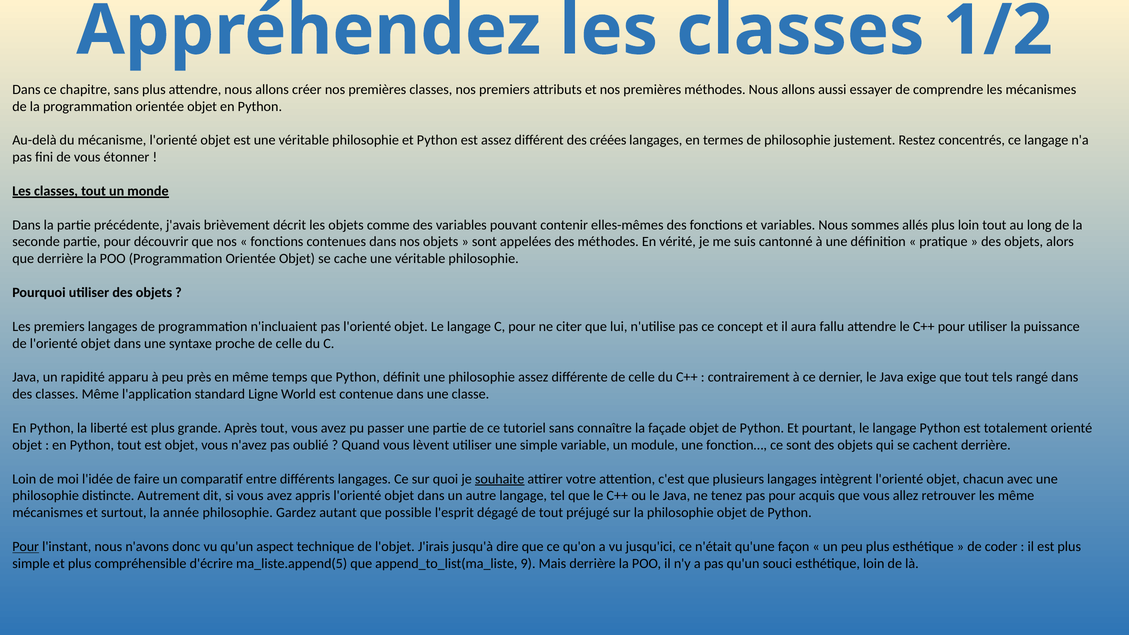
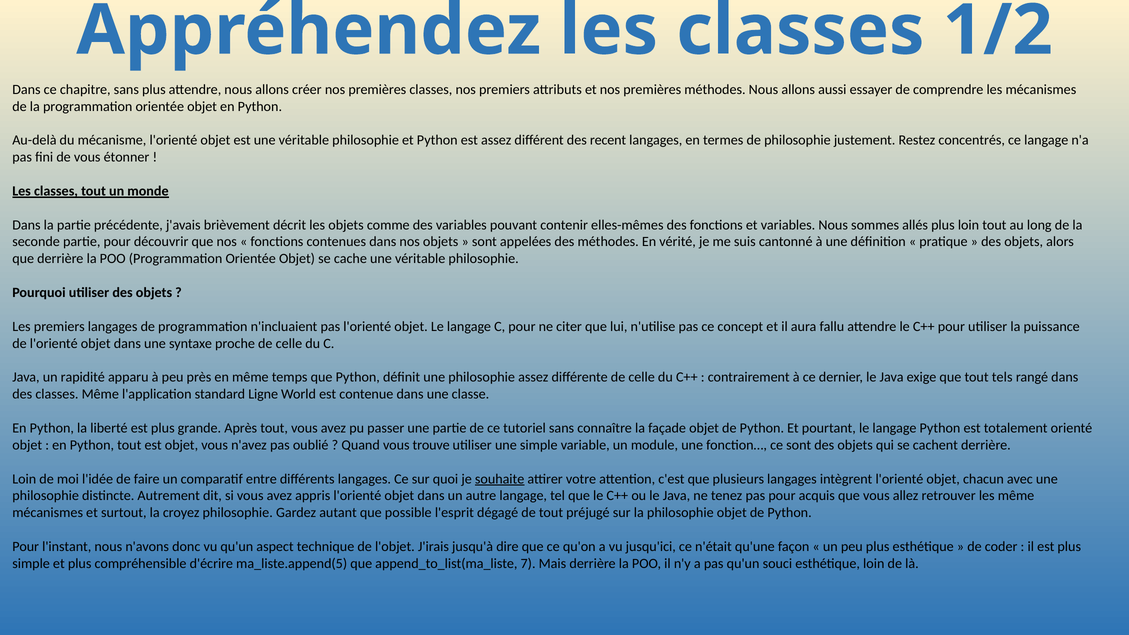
créées: créées -> recent (608, 140)
lèvent: lèvent -> trouve (431, 445)
année: année -> croyez (181, 513)
Pour underline: present -> none (26, 547)
9: 9 -> 7 (528, 564)
